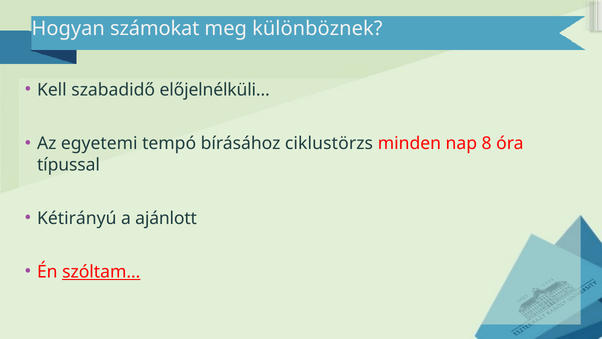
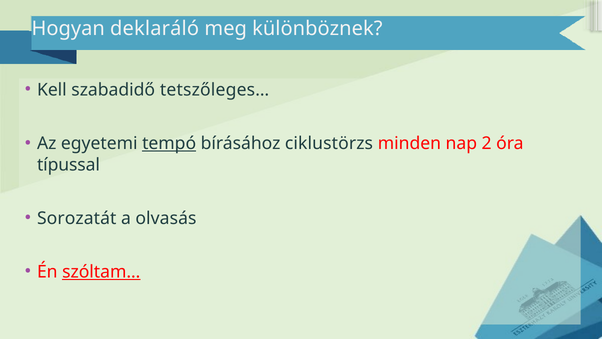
számokat: számokat -> deklaráló (155, 29)
előjelnélküli…: előjelnélküli… -> tetszőleges… (215, 90)
tempó underline: none -> present (169, 143)
8: 8 -> 2 (487, 143)
Kétirányú: Kétirányú -> Sorozatát (77, 218)
ajánlott: ajánlott -> olvasás (166, 218)
